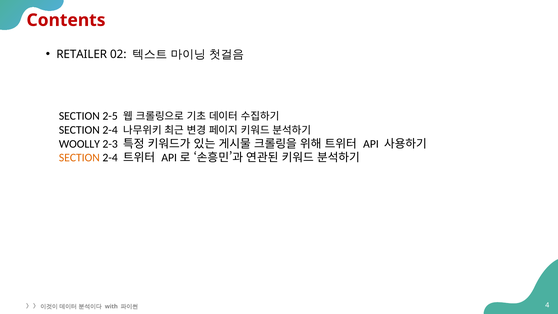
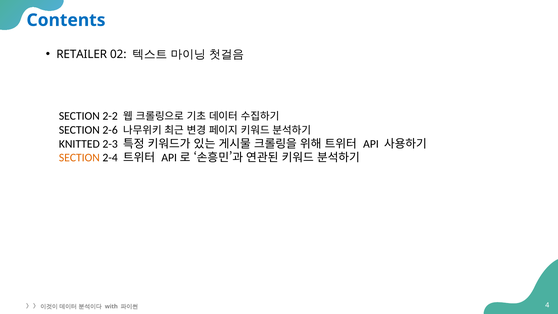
Contents colour: red -> blue (66, 20)
2-5: 2-5 -> 2-2 (110, 116)
2-4: 2-4 -> 2-6 (110, 130)
WOOLLY: WOOLLY -> KNITTED (79, 144)
